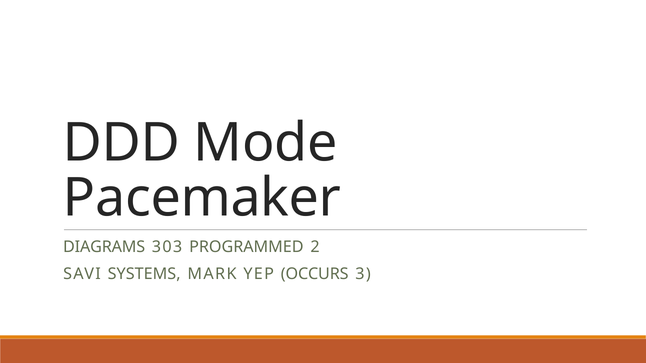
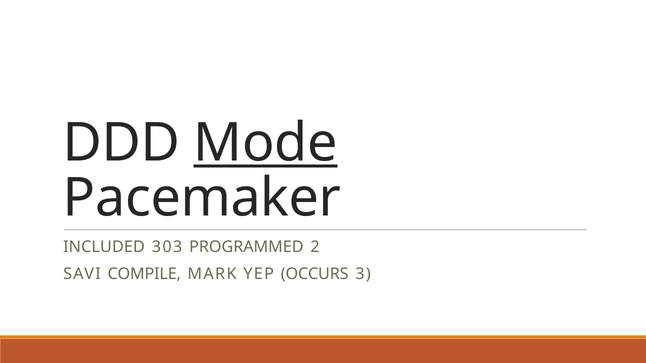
Mode underline: none -> present (266, 143)
DIAGRAMS: DIAGRAMS -> INCLUDED (104, 247)
SYSTEMS: SYSTEMS -> COMPILE (144, 274)
